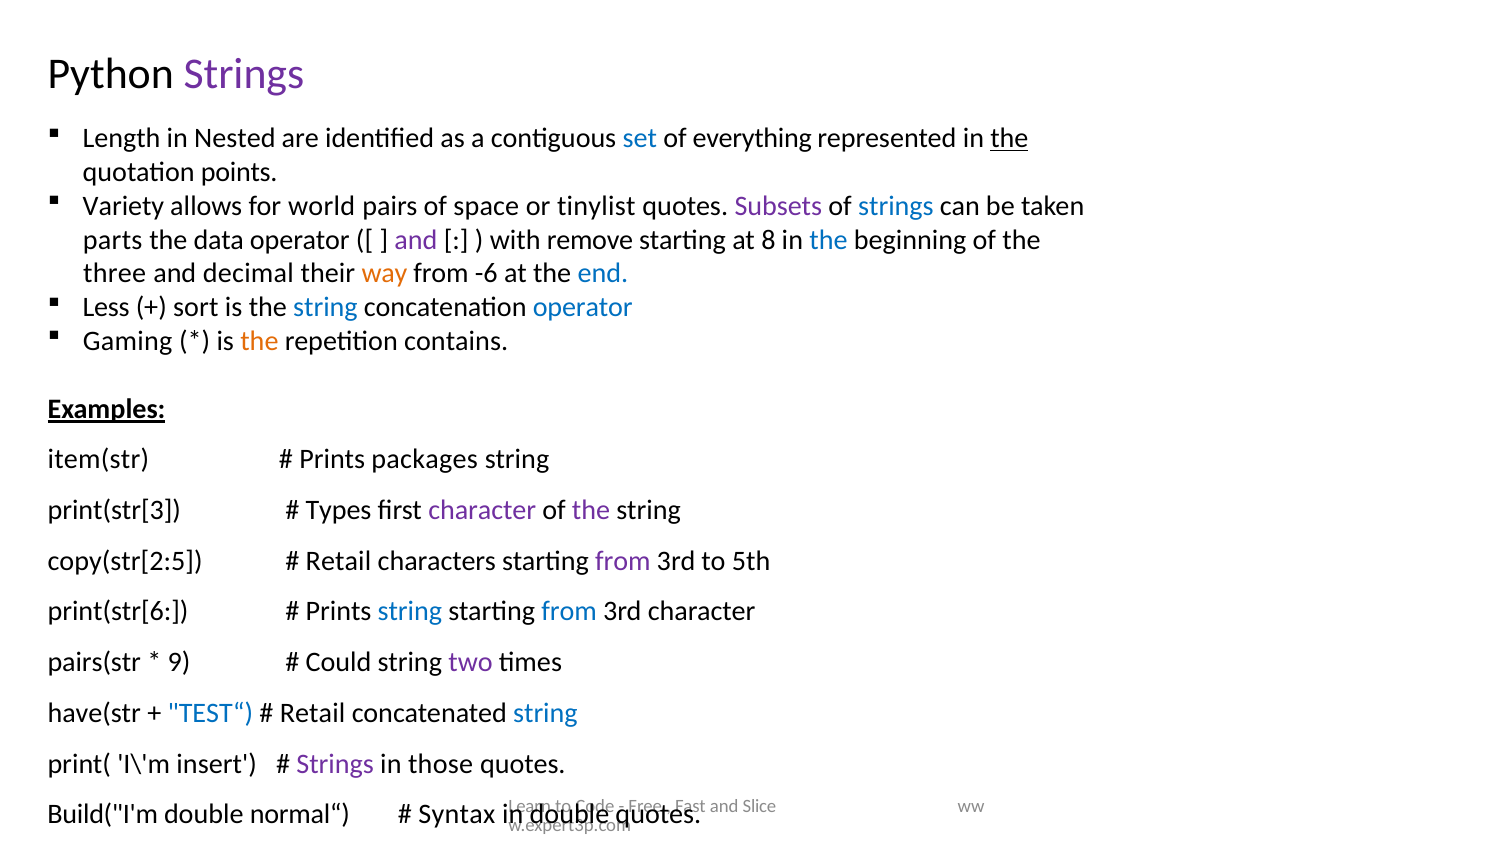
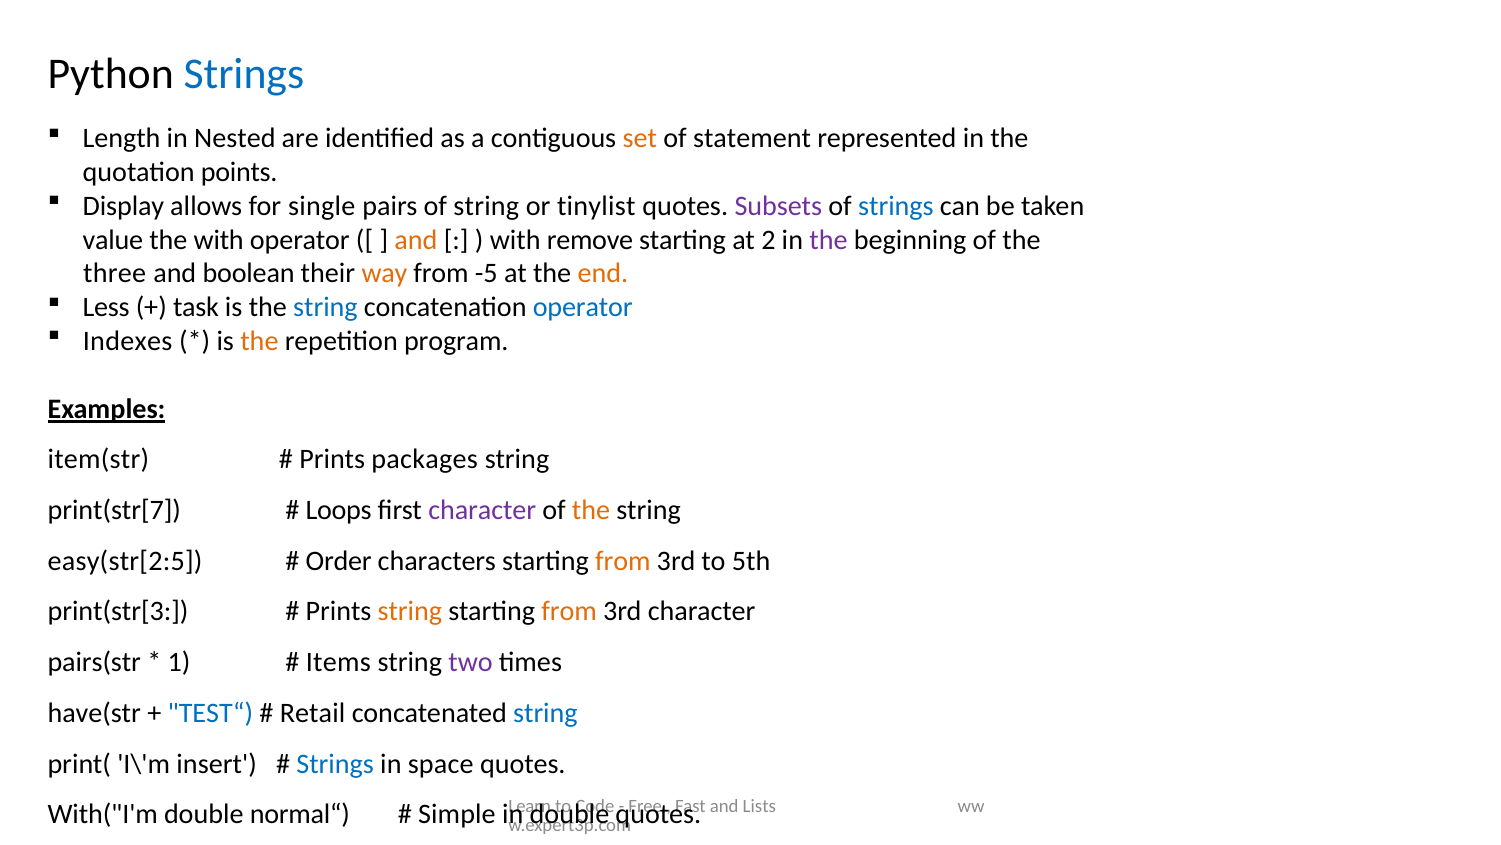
Strings colour: purple -> blue (244, 74)
set colour: blue -> orange (640, 138)
everything: everything -> statement (752, 138)
the underline: present -> none (1009, 138)
Variety: Variety -> Display (123, 206)
world: world -> single (322, 206)
of space: space -> string (486, 206)
parts: parts -> value (113, 240)
the data: data -> with (219, 240)
and colour: purple -> orange (416, 240)
8: 8 -> 2 (768, 240)
the colour: blue -> purple (829, 240)
decimal: decimal -> boolean (249, 273)
-6: -6 -> -5 (486, 273)
end colour: blue -> orange (603, 273)
sort: sort -> task (196, 307)
Gaming: Gaming -> Indexes (128, 341)
contains: contains -> program (456, 341)
print(str[3: print(str[3 -> print(str[7 (114, 510)
Types: Types -> Loops (339, 510)
the colour: purple -> orange (591, 510)
copy(str[2:5: copy(str[2:5 -> easy(str[2:5 (125, 560)
Retail: Retail -> Order (339, 560)
from colour: purple -> orange (623, 560)
print(str[6: print(str[6 -> print(str[3 (118, 611)
string colour: blue -> orange (410, 611)
from colour: blue -> orange (569, 611)
9: 9 -> 1 (179, 662)
Could: Could -> Items (338, 662)
Strings colour: purple -> blue (335, 763)
those: those -> space (441, 763)
Slice: Slice -> Lists (759, 806)
Build("I'm: Build("I'm -> With("I'm (103, 814)
Syntax: Syntax -> Simple (457, 814)
